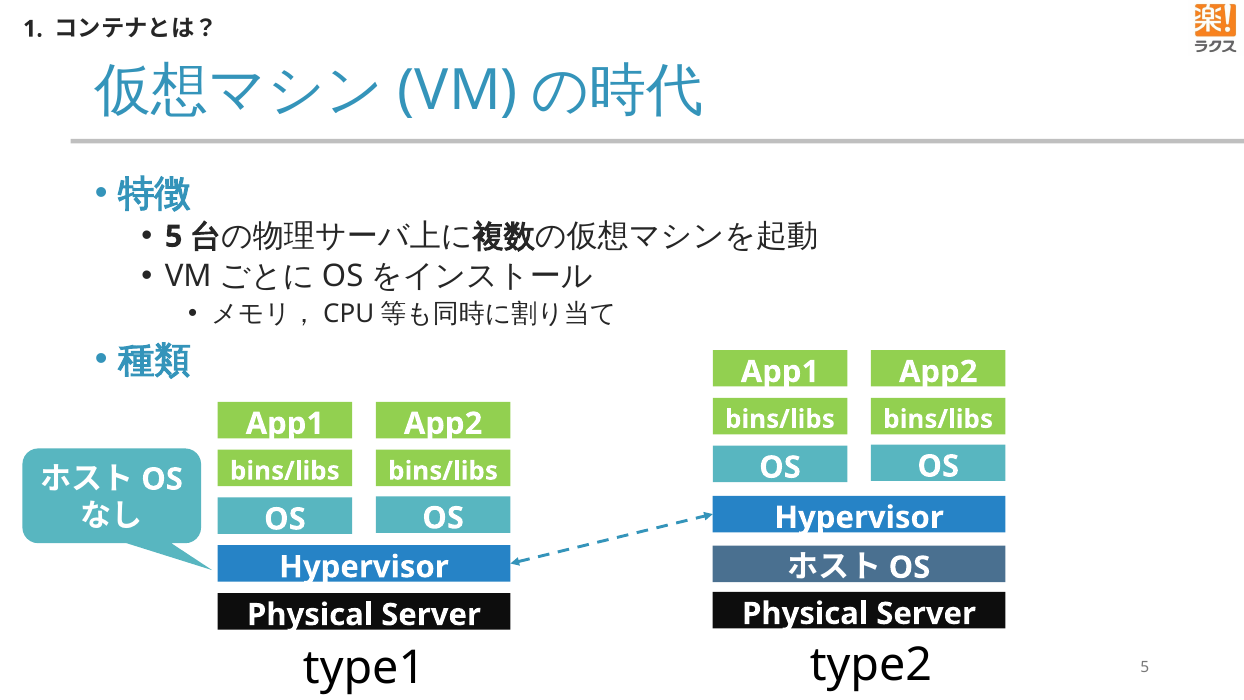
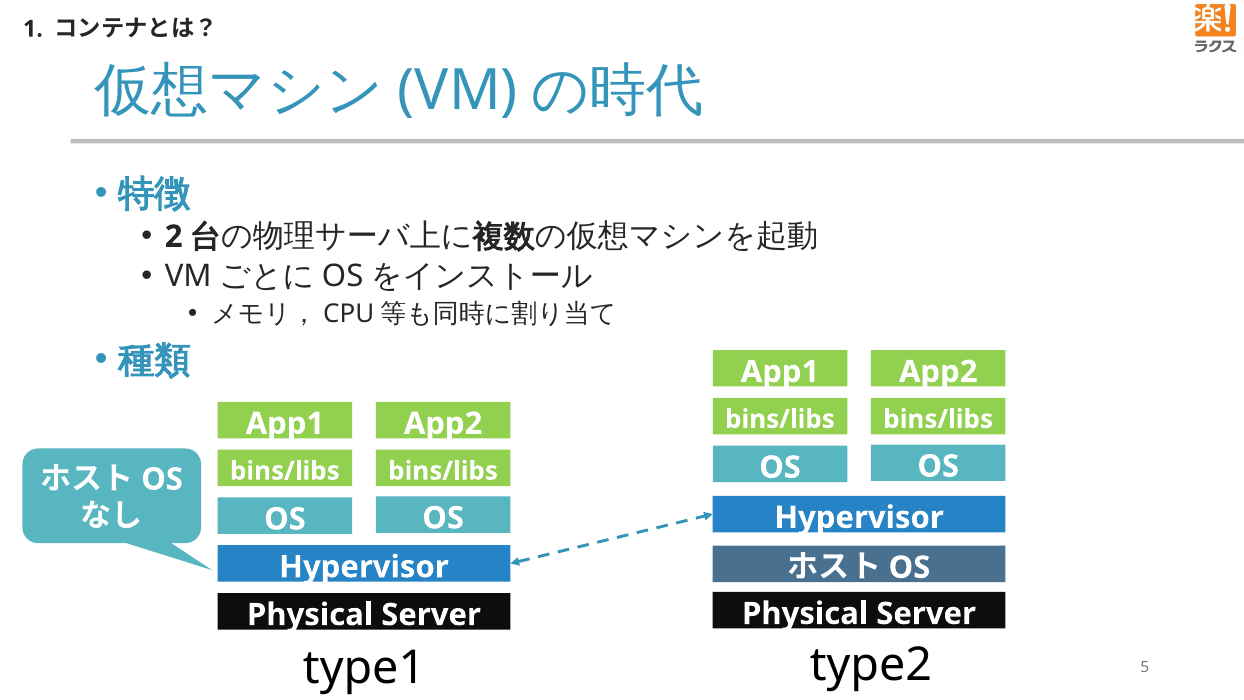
5: 5 -> 2 (174, 236)
